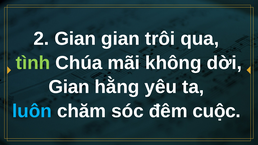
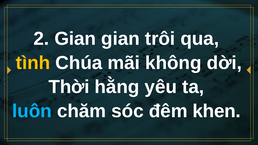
tình colour: light green -> yellow (33, 63)
Gian: Gian -> Thời (69, 87)
cuộc: cuộc -> khen (217, 111)
